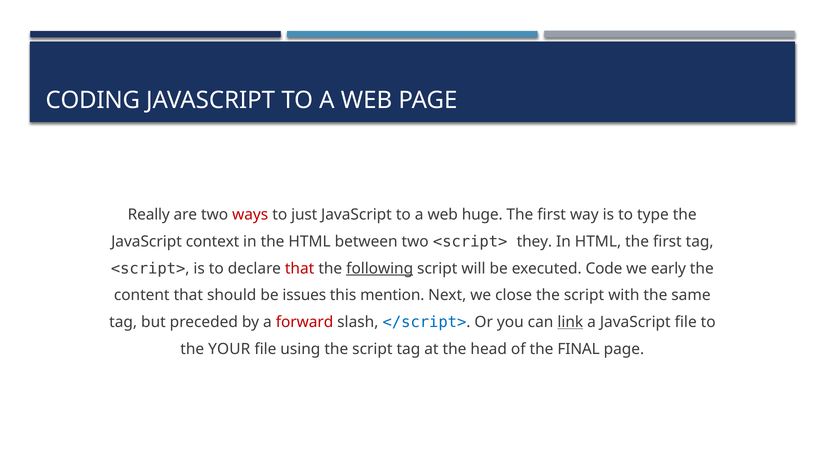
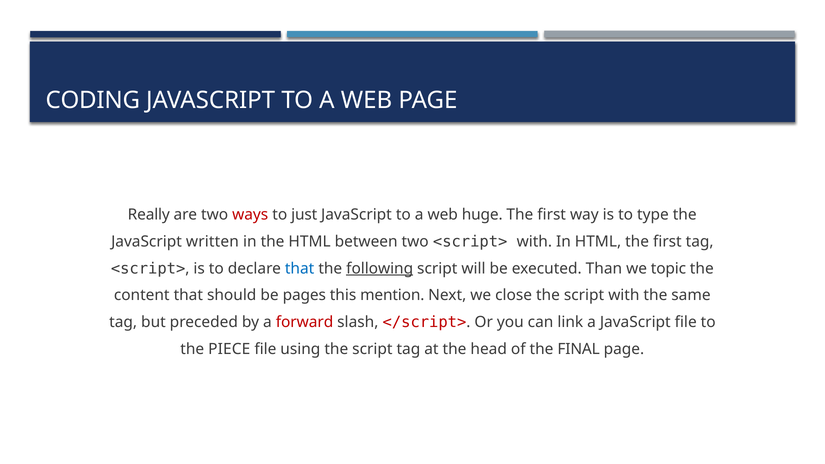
context: context -> written (212, 242)
<script> they: they -> with (534, 242)
that colour: red -> blue (300, 269)
Code: Code -> Than (604, 269)
early: early -> topic (668, 269)
issues: issues -> pages (304, 295)
</script> colour: blue -> red (424, 322)
link underline: present -> none (570, 322)
YOUR: YOUR -> PIECE (229, 349)
